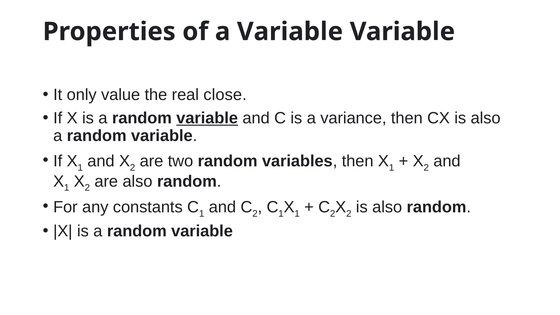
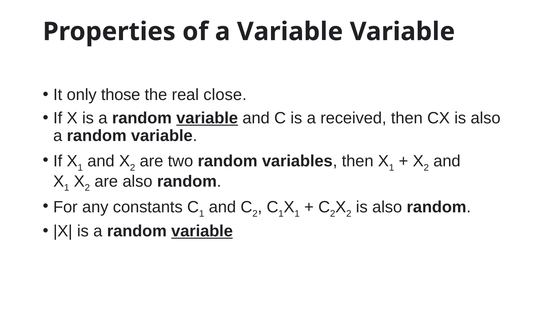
value: value -> those (121, 95)
variance: variance -> received (353, 118)
variable underline: none -> present (202, 231)
